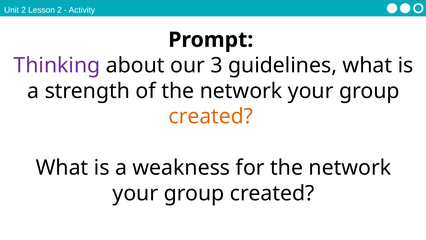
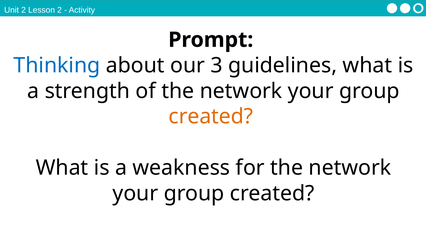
Thinking colour: purple -> blue (57, 65)
